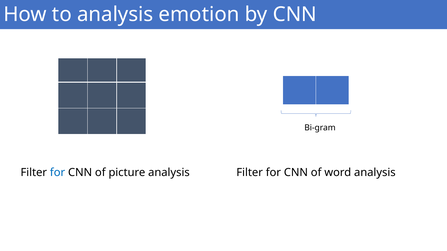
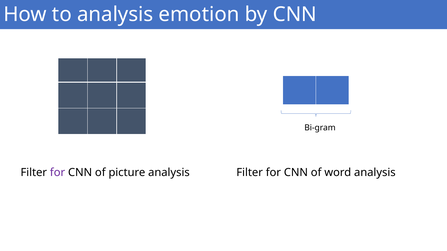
for colour: blue -> purple (58, 173)
